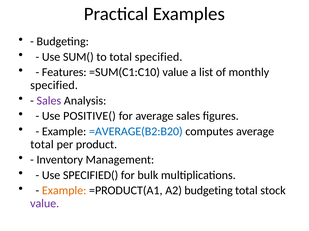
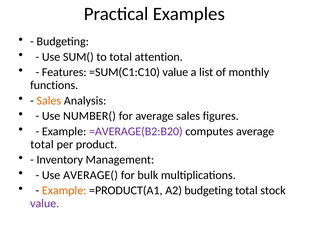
total specified: specified -> attention (159, 57)
specified: specified -> functions (54, 85)
Sales colour: purple -> orange (49, 101)
POSITIVE(: POSITIVE( -> NUMBER( (89, 116)
=AVERAGE(B2:B20 colour: blue -> purple (136, 132)
SPECIFIED(: SPECIFIED( -> AVERAGE( (91, 176)
